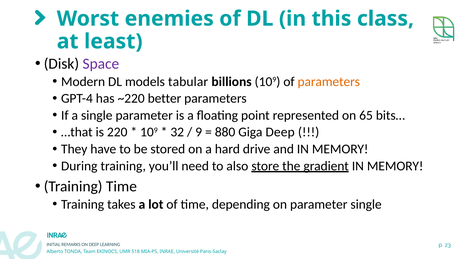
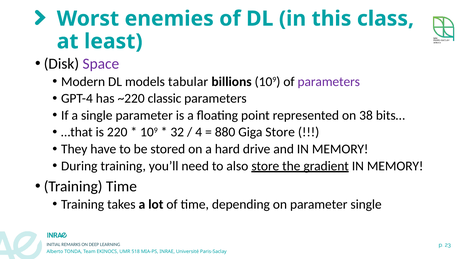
parameters colour: orange -> purple (329, 82)
better: better -> classic (165, 99)
65: 65 -> 38 (366, 115)
9: 9 -> 4 (199, 132)
Giga Deep: Deep -> Store (280, 132)
